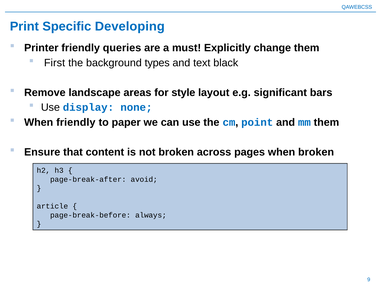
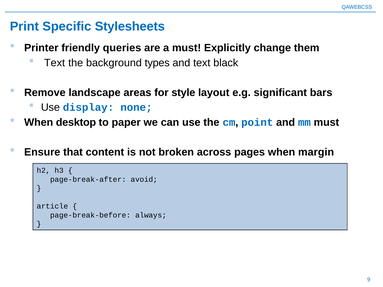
Developing: Developing -> Stylesheets (130, 26)
First: First -> Text (55, 63)
When friendly: friendly -> desktop (76, 122)
mm them: them -> must (326, 122)
when broken: broken -> margin (316, 152)
